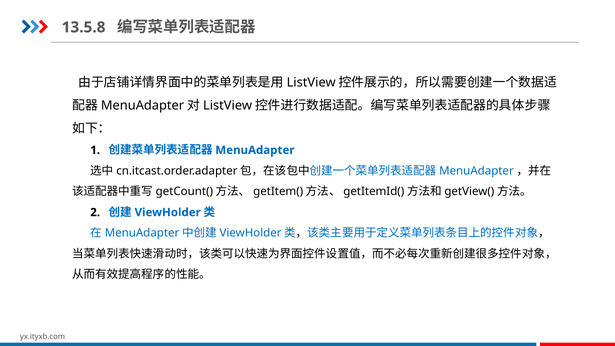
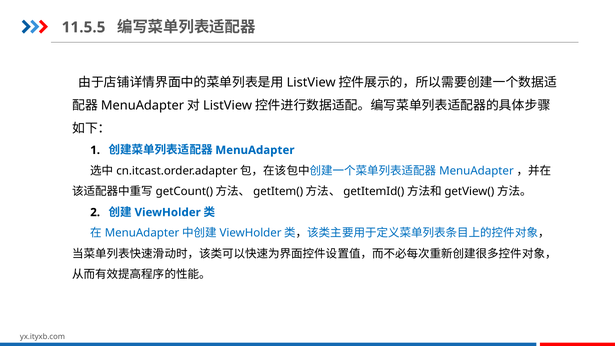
13.5.8: 13.5.8 -> 11.5.5 (84, 27)
